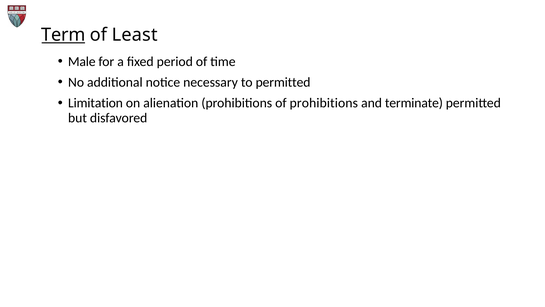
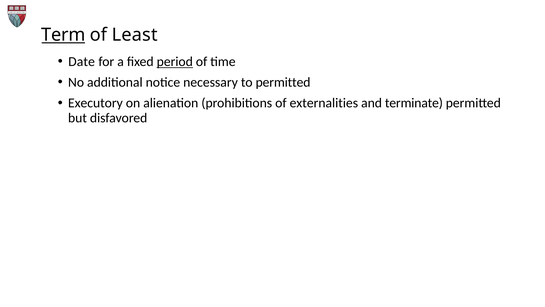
Male: Male -> Date (82, 62)
period underline: none -> present (175, 62)
Limitation: Limitation -> Executory (95, 103)
of prohibitions: prohibitions -> externalities (324, 103)
